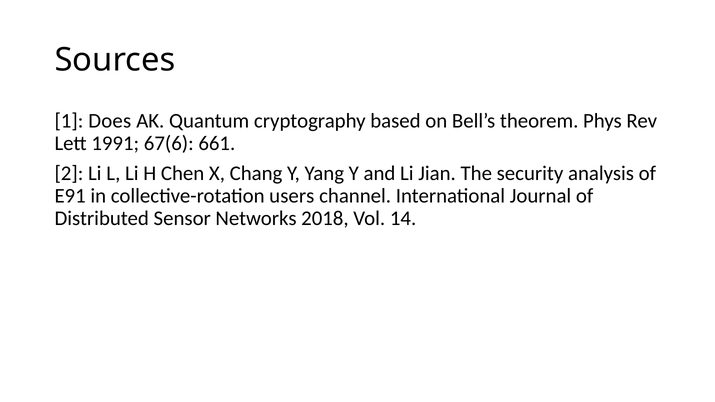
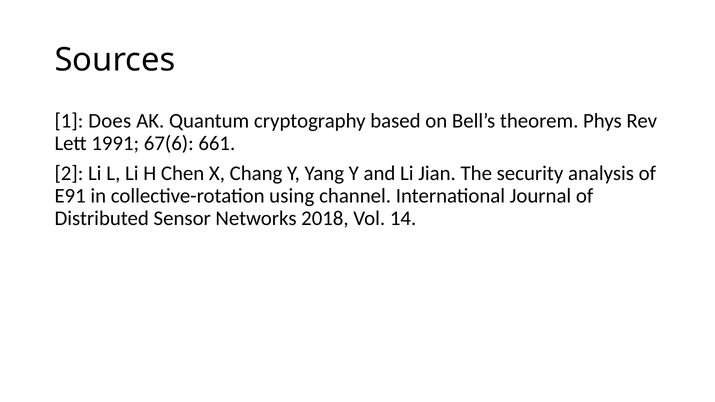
users: users -> using (292, 196)
